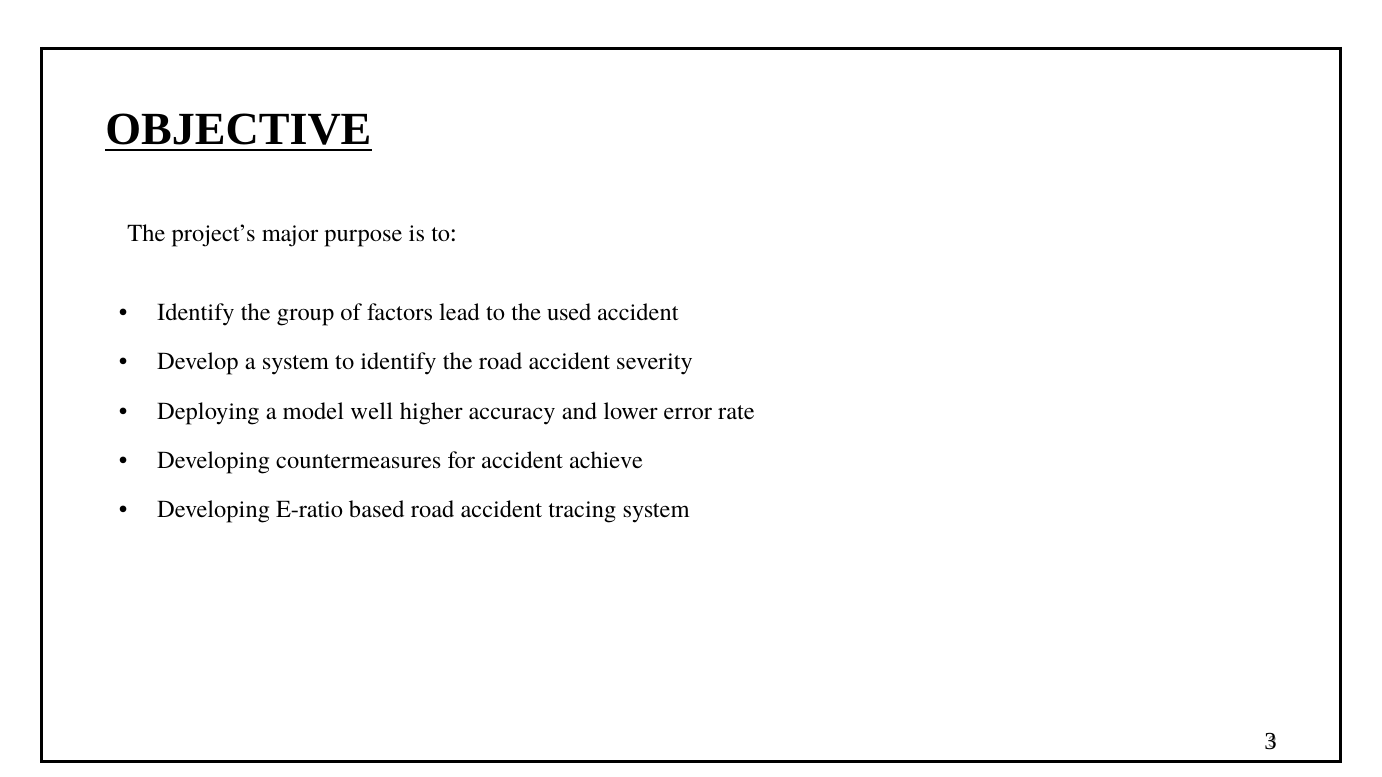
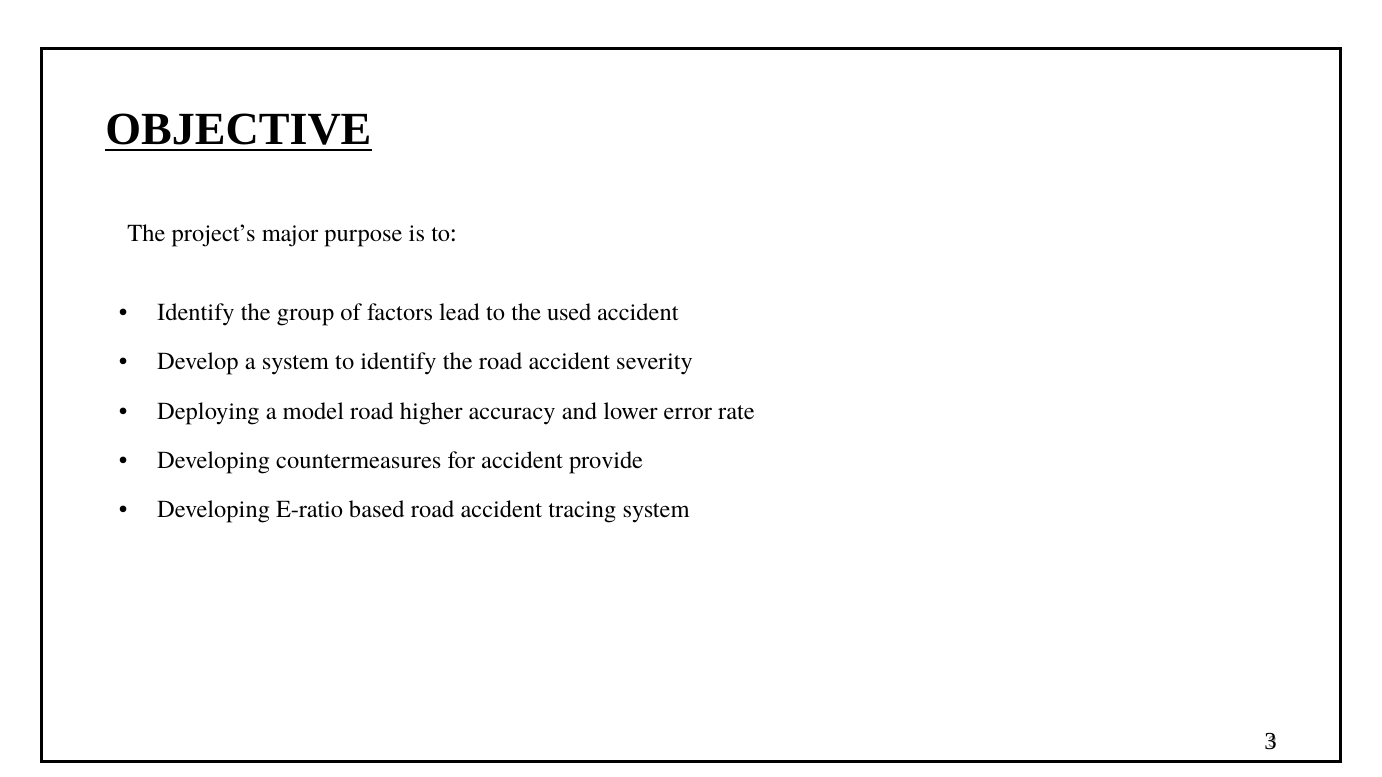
model well: well -> road (372, 411)
achieve: achieve -> provide (606, 460)
